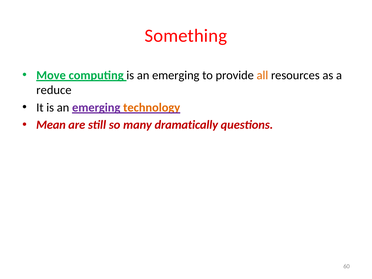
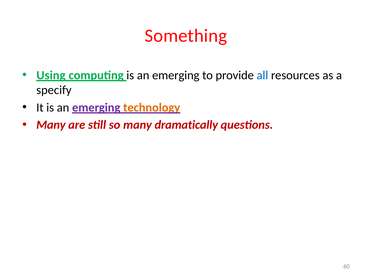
Move: Move -> Using (51, 75)
all colour: orange -> blue (262, 75)
reduce: reduce -> specify (54, 90)
Mean: Mean -> Many (51, 125)
